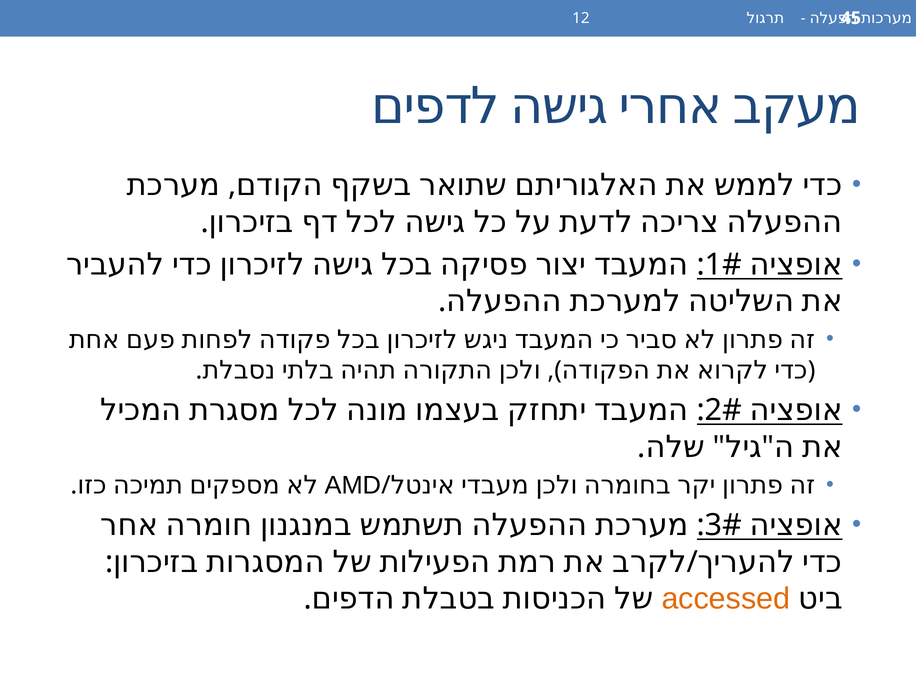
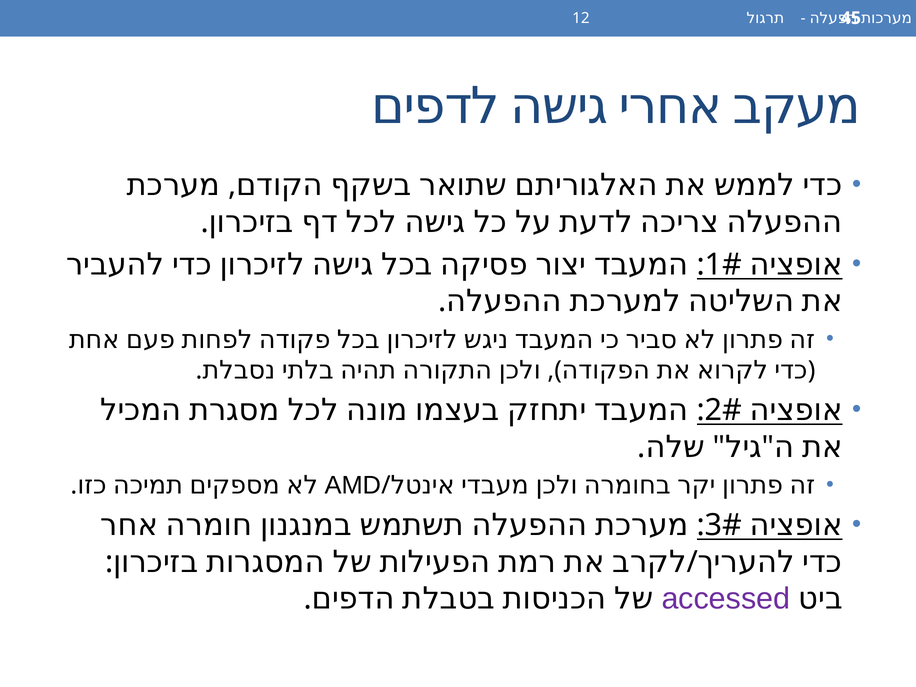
accessed colour: orange -> purple (726, 599)
